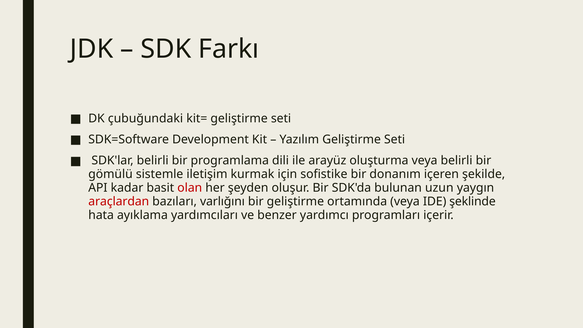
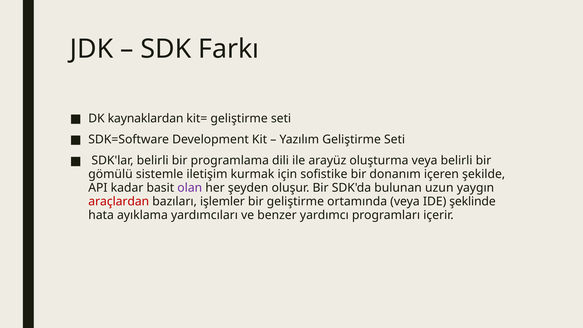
çubuğundaki: çubuğundaki -> kaynaklardan (146, 118)
olan colour: red -> purple (190, 188)
varlığını: varlığını -> işlemler (222, 202)
